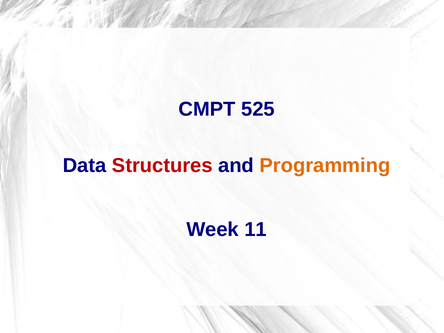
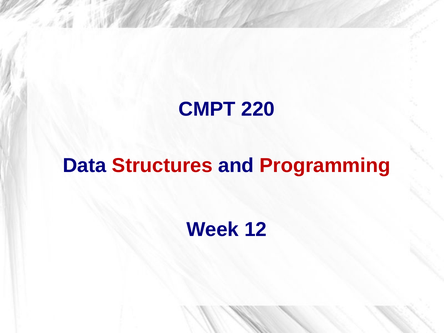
525: 525 -> 220 (258, 109)
Programming colour: orange -> red (325, 165)
11: 11 -> 12 (256, 230)
